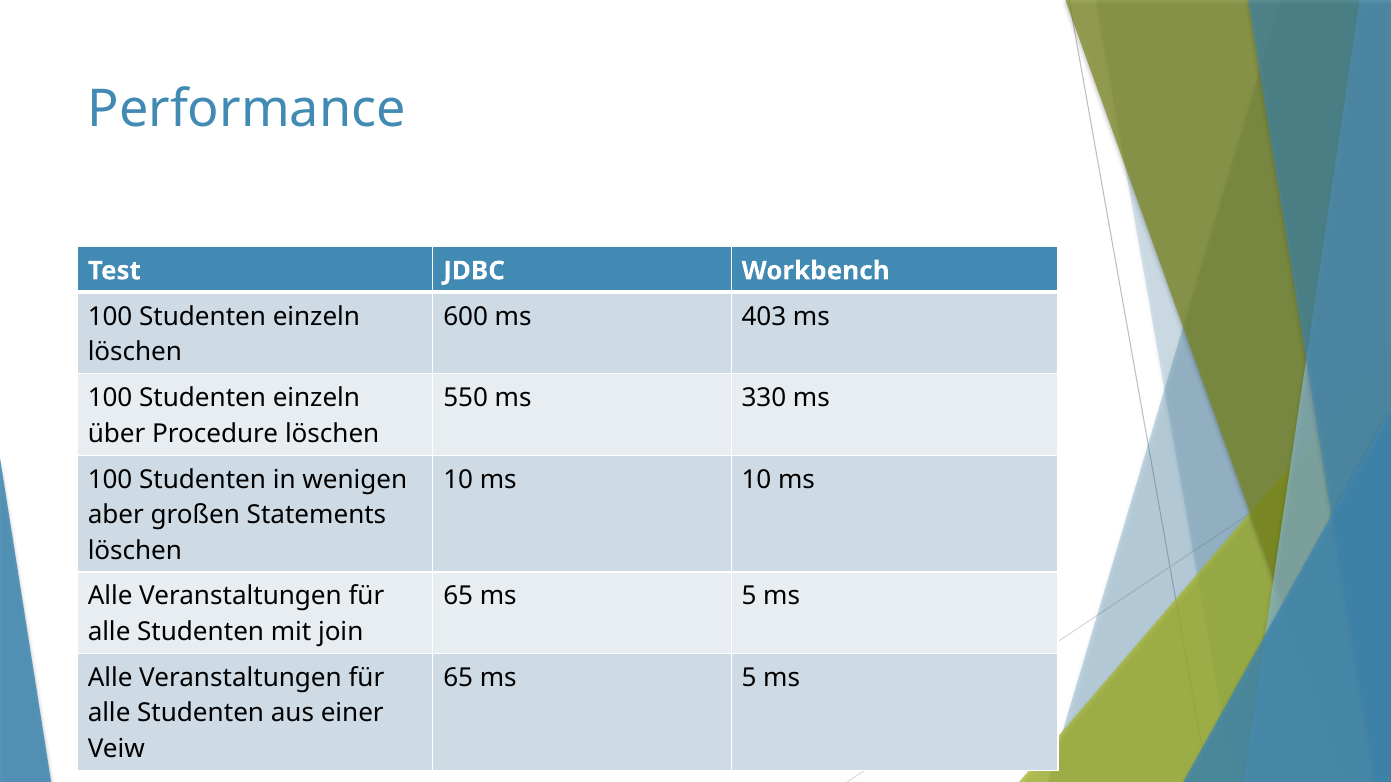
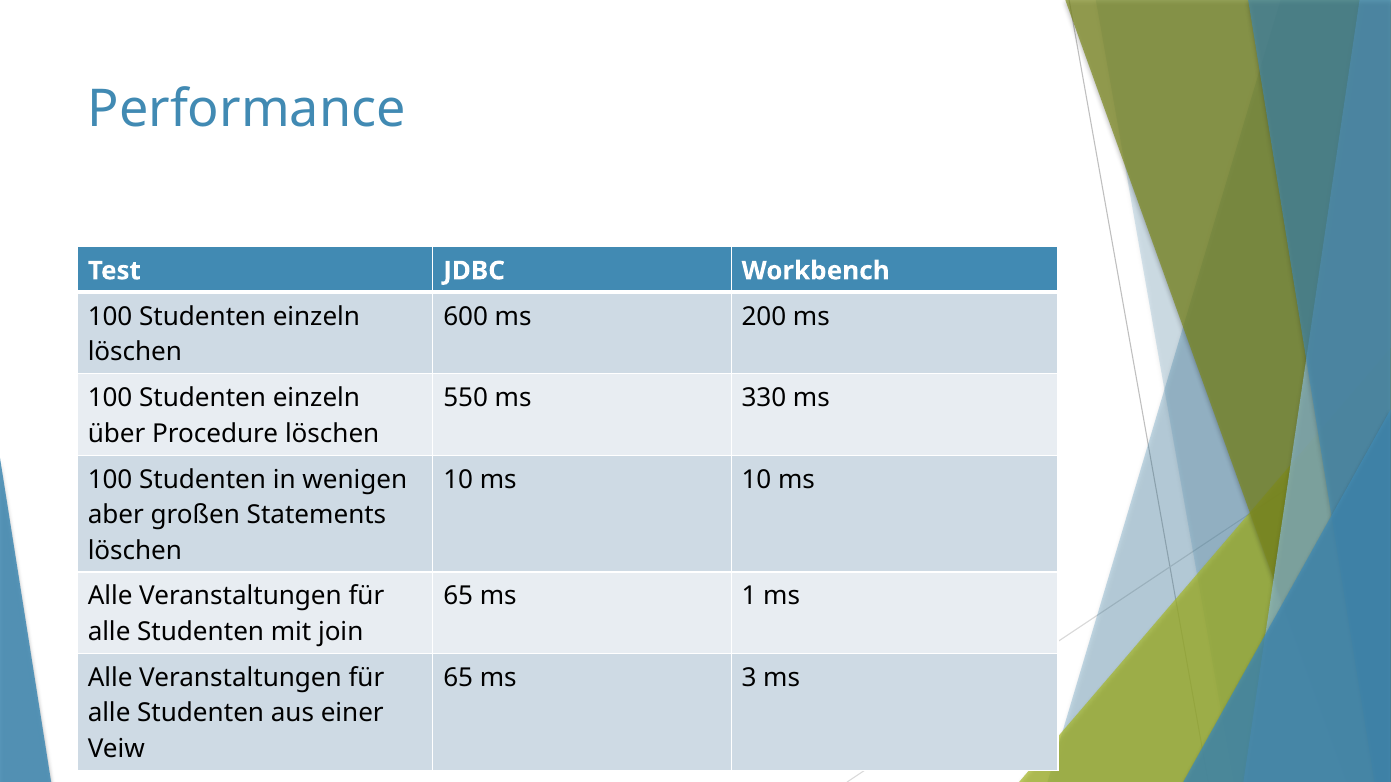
403: 403 -> 200 (764, 317)
5: 5 -> 1 (749, 597)
5: 5 -> 3 (749, 678)
